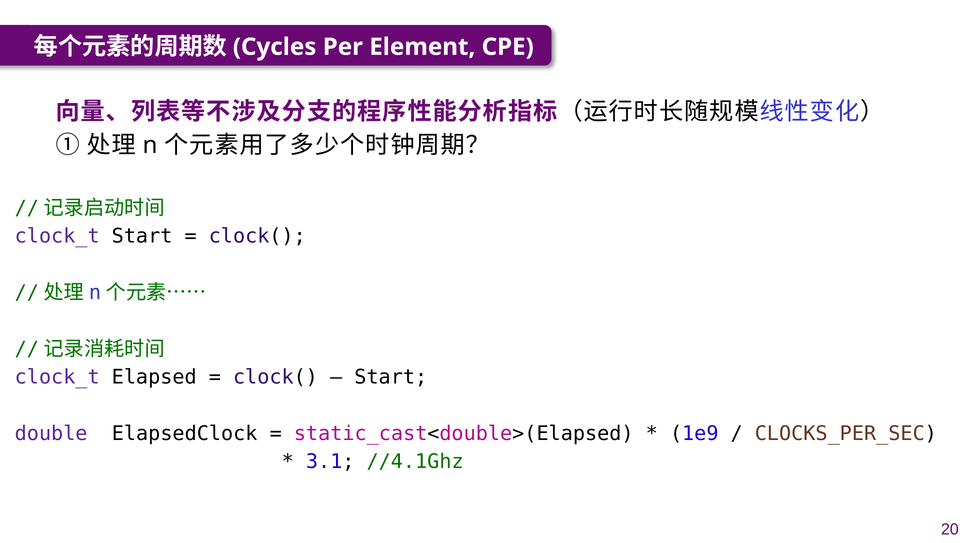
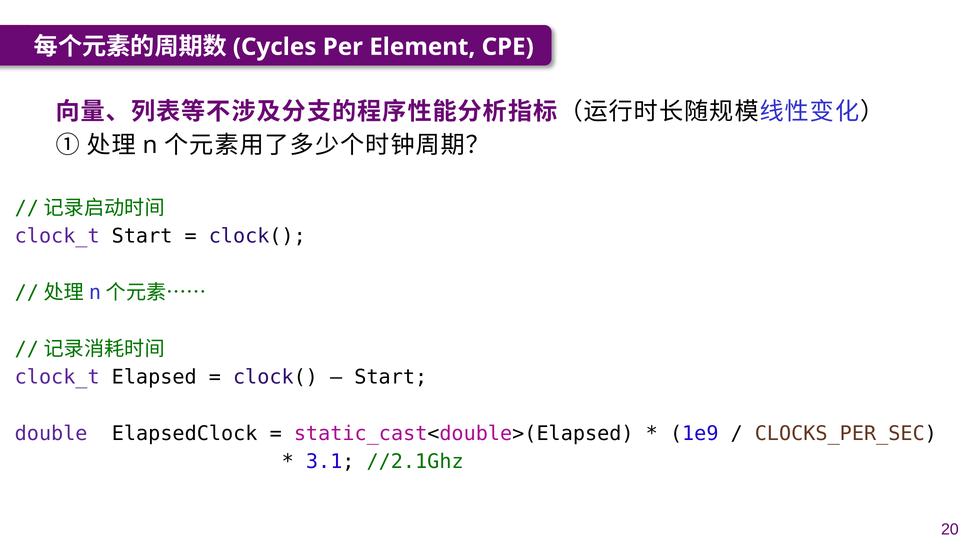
//4.1Ghz: //4.1Ghz -> //2.1Ghz (415, 462)
